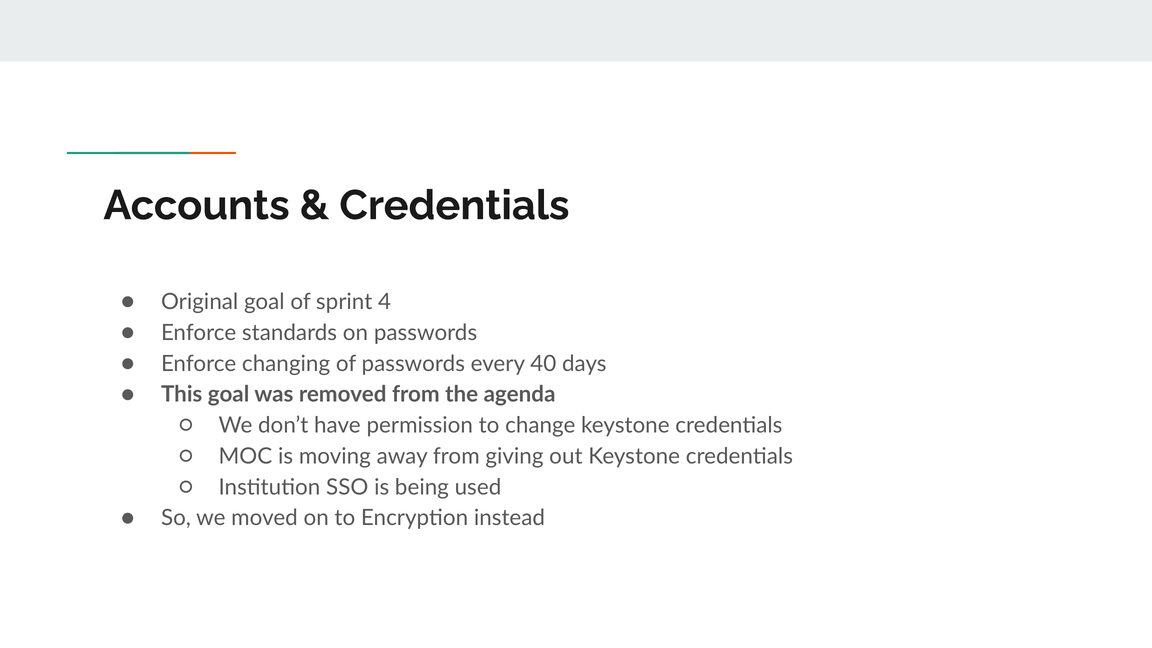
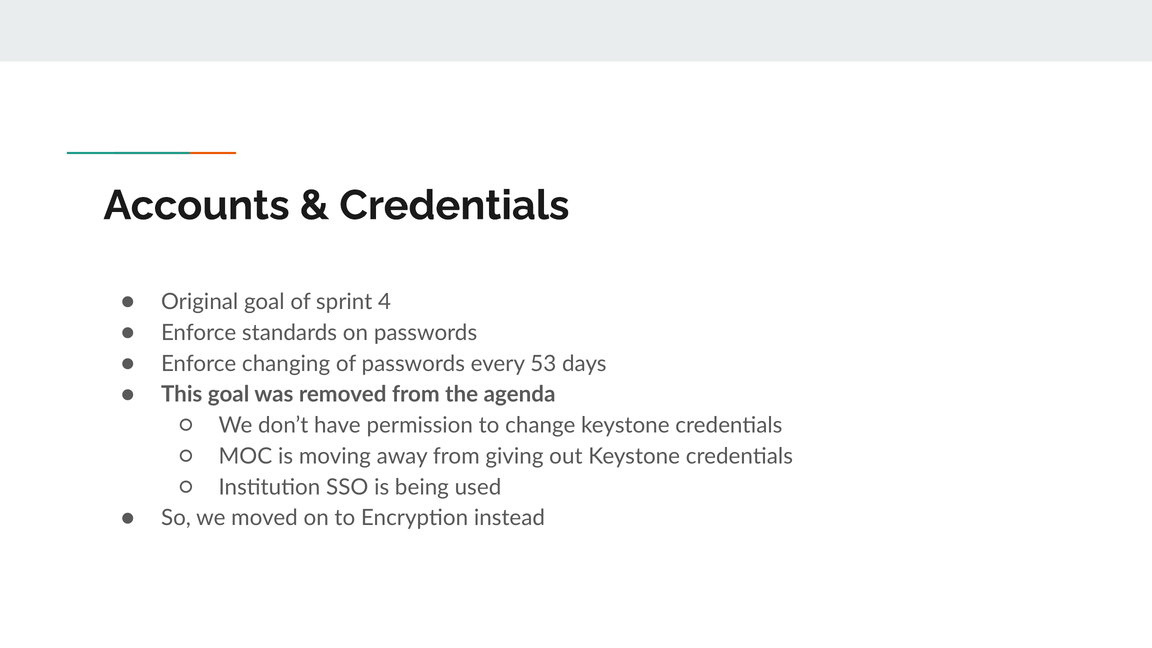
40: 40 -> 53 (543, 364)
